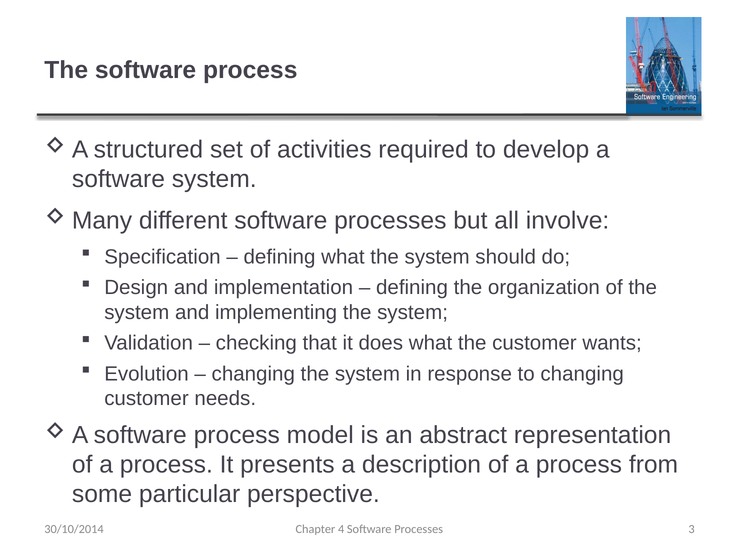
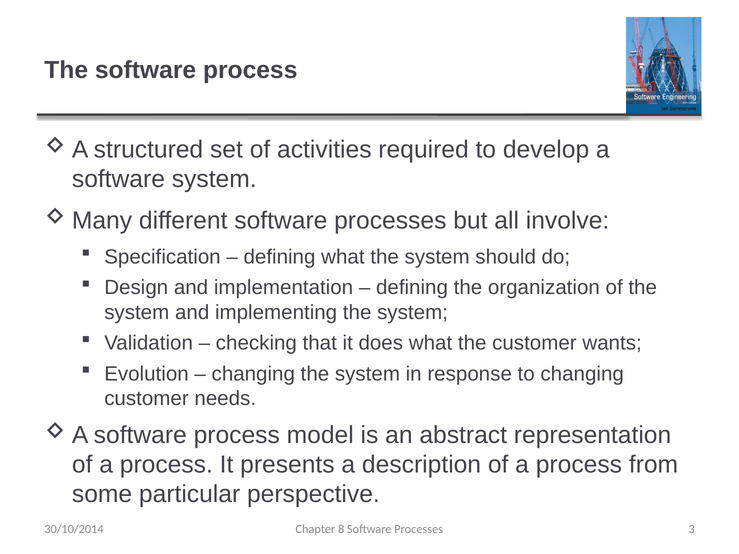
4: 4 -> 8 (341, 529)
